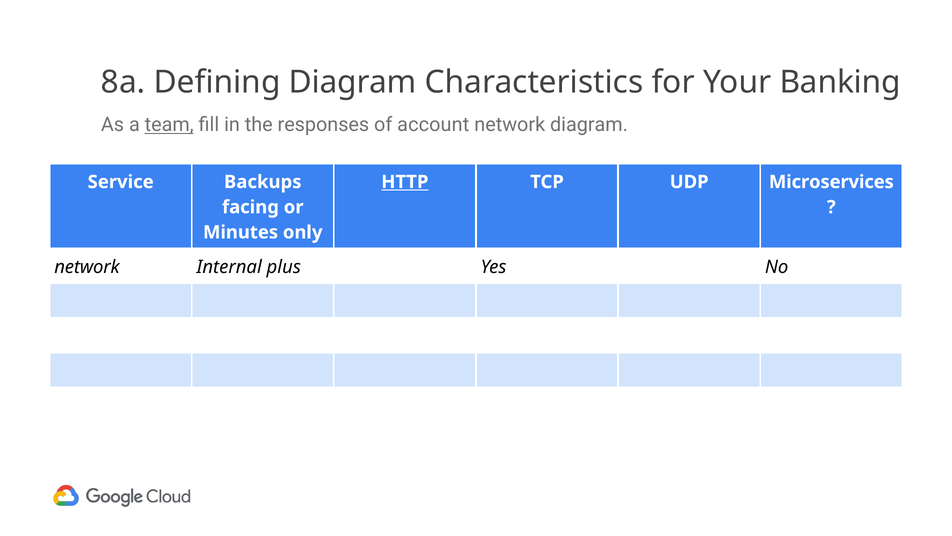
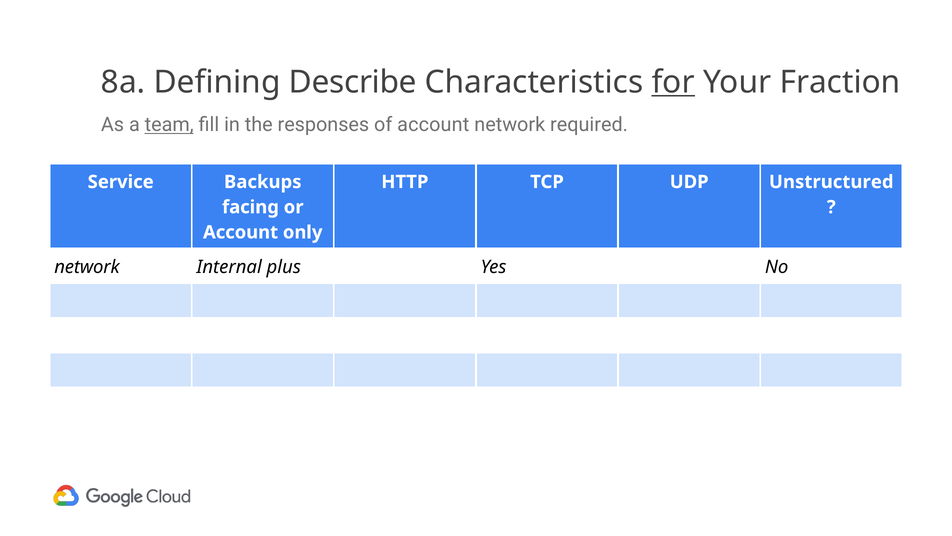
Defining Diagram: Diagram -> Describe (353, 82)
for underline: none -> present (673, 82)
Banking: Banking -> Fraction (840, 82)
network diagram: diagram -> required (589, 125)
HTTP underline: present -> none (405, 182)
Microservices: Microservices -> Unstructured (831, 182)
Minutes: Minutes -> Account (241, 232)
